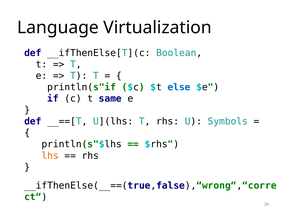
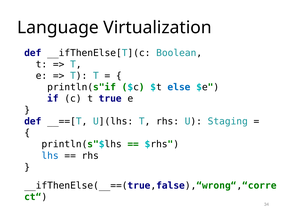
same: same -> true (110, 99)
Symbols: Symbols -> Staging (228, 122)
lhs colour: orange -> blue (50, 156)
